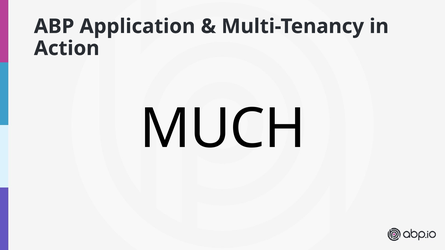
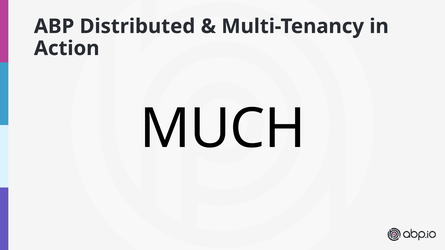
Application: Application -> Distributed (137, 26)
